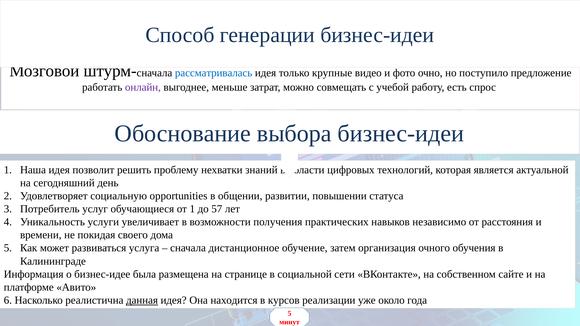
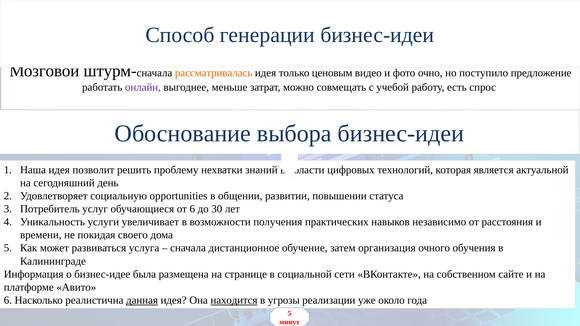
рассматривалась colour: blue -> orange (214, 73)
крупные: крупные -> ценовым (332, 73)
от 1: 1 -> 6 (192, 209)
57: 57 -> 30 (217, 209)
находится underline: none -> present (234, 300)
курсов: курсов -> угрозы (284, 300)
